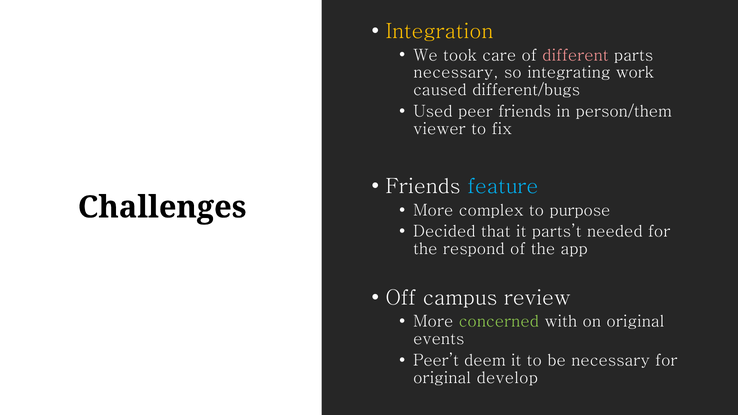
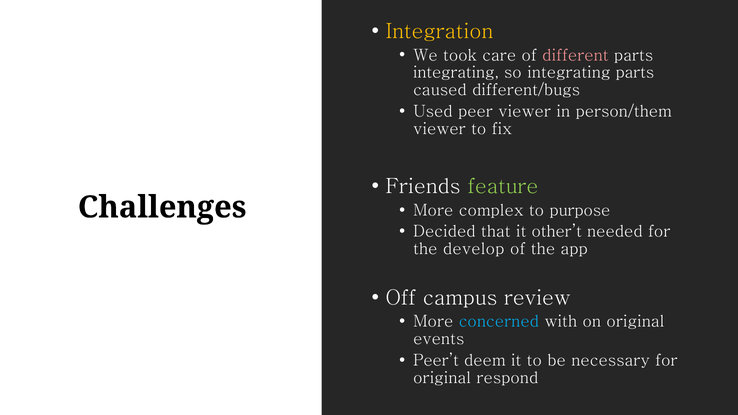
necessary: necessary -> integrating (456, 73)
integrating work: work -> parts (635, 73)
peer friends: friends -> viewer (525, 111)
feature colour: light blue -> light green (503, 187)
parts’t: parts’t -> other’t (557, 232)
respond: respond -> develop (474, 249)
concerned colour: light green -> light blue (499, 322)
develop: develop -> respond (507, 378)
